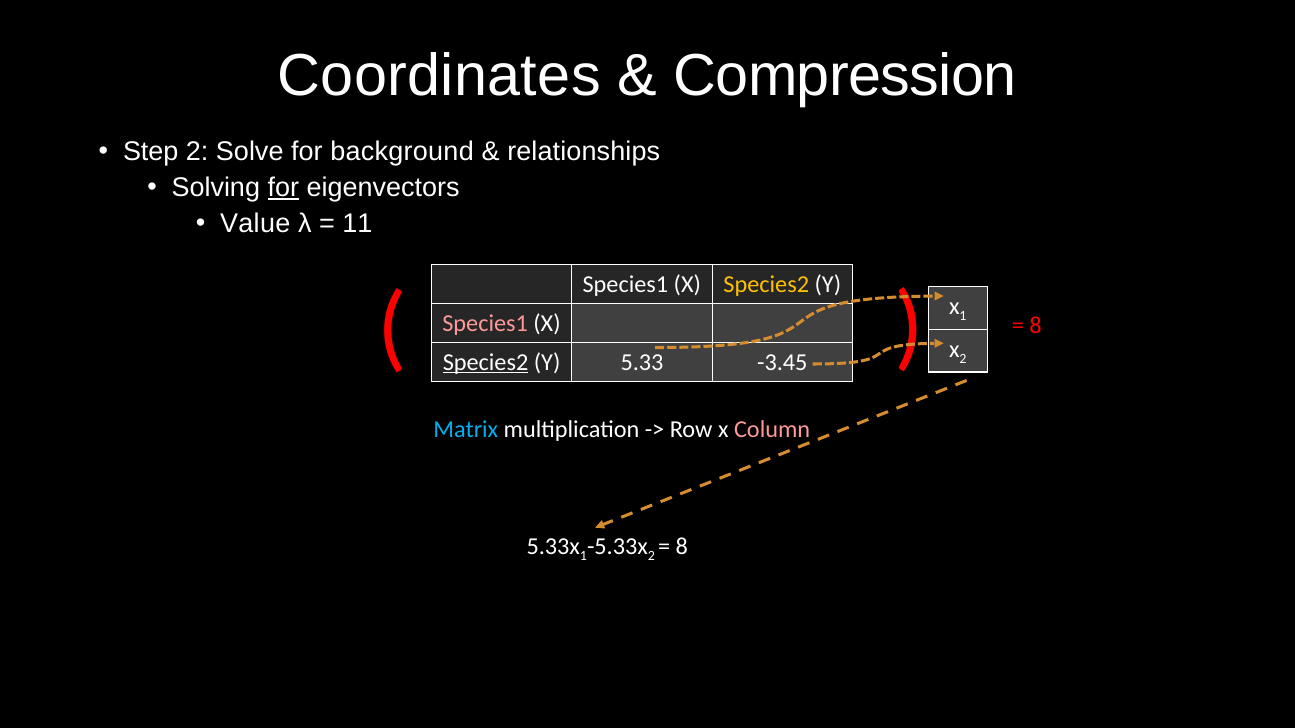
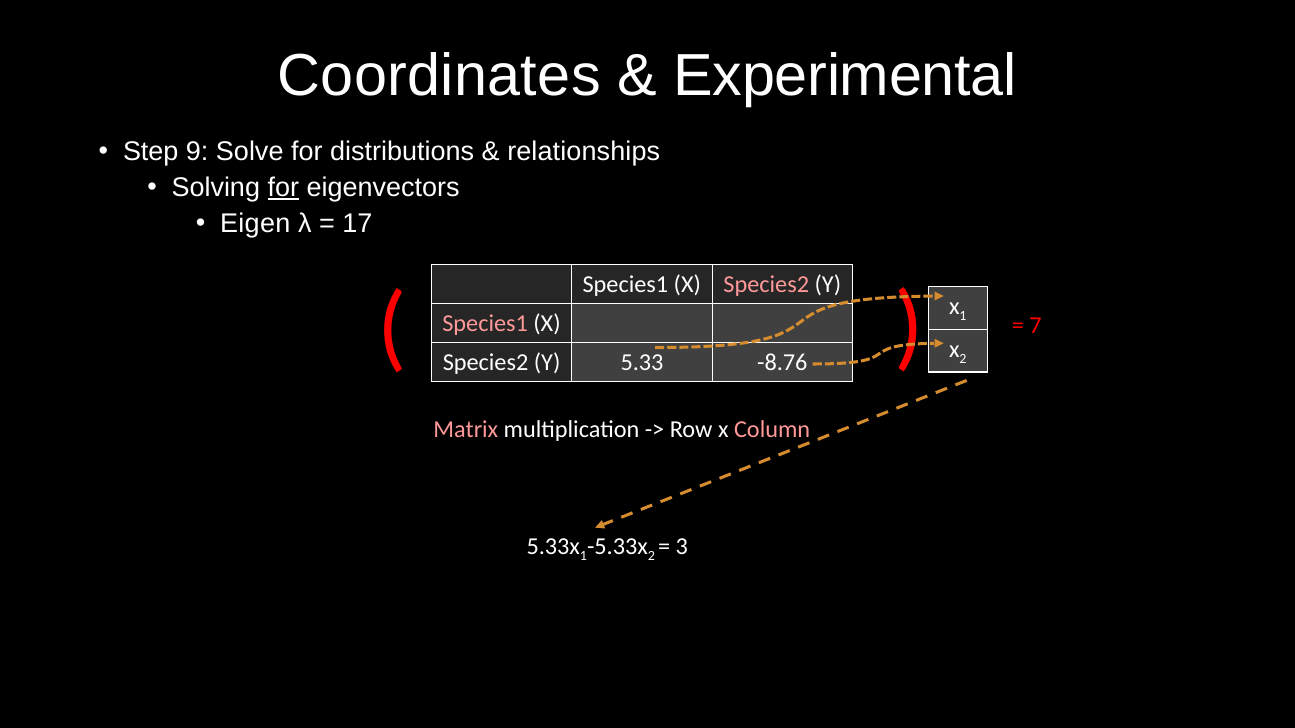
Compression: Compression -> Experimental (845, 76)
Step 2: 2 -> 9 (197, 152)
background: background -> distributions (402, 152)
Value: Value -> Eigen (255, 223)
11: 11 -> 17 (357, 223)
Species2 colour: yellow -> pink (766, 285)
8: 8 -> 7 (1035, 325)
Species2 underline: present -> none (486, 363)
-3.45: -3.45 -> -8.76 (782, 362)
Matrix colour: light blue -> pink (466, 430)
8: 8 -> 3 (682, 546)
